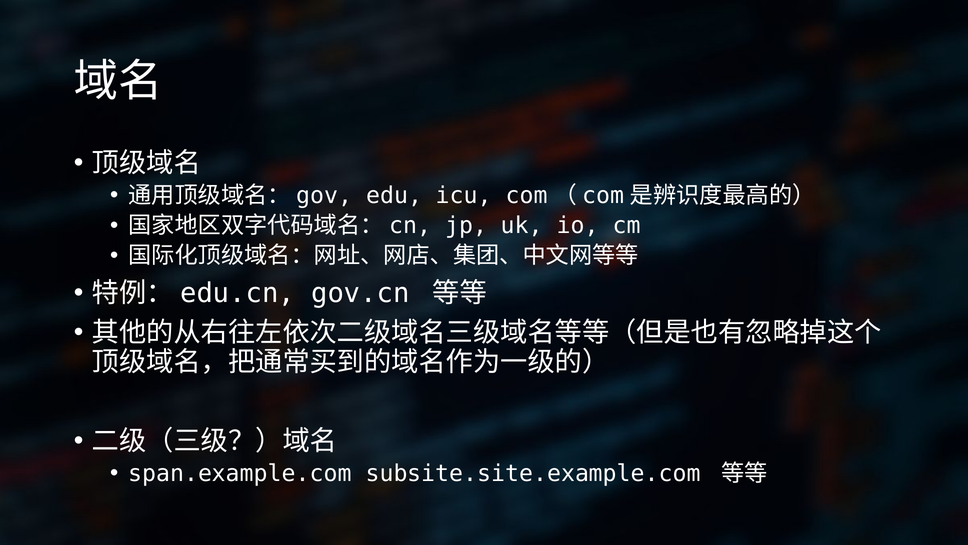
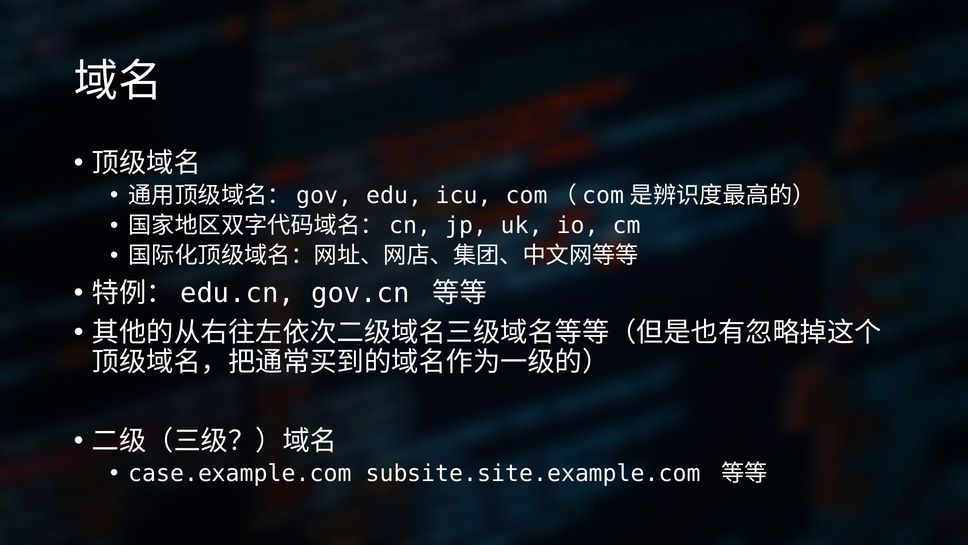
span.example.com: span.example.com -> case.example.com (240, 473)
